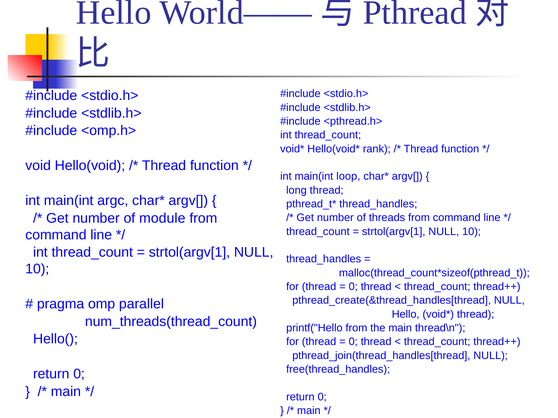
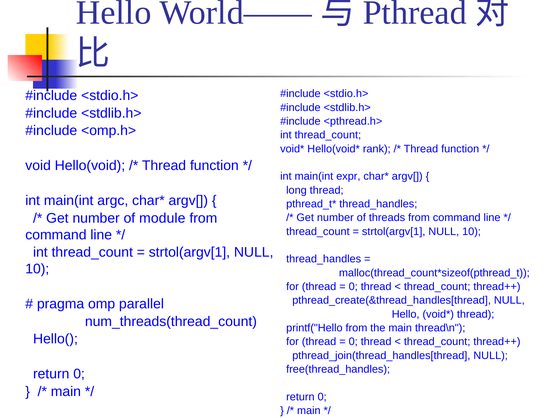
loop: loop -> expr (348, 177)
